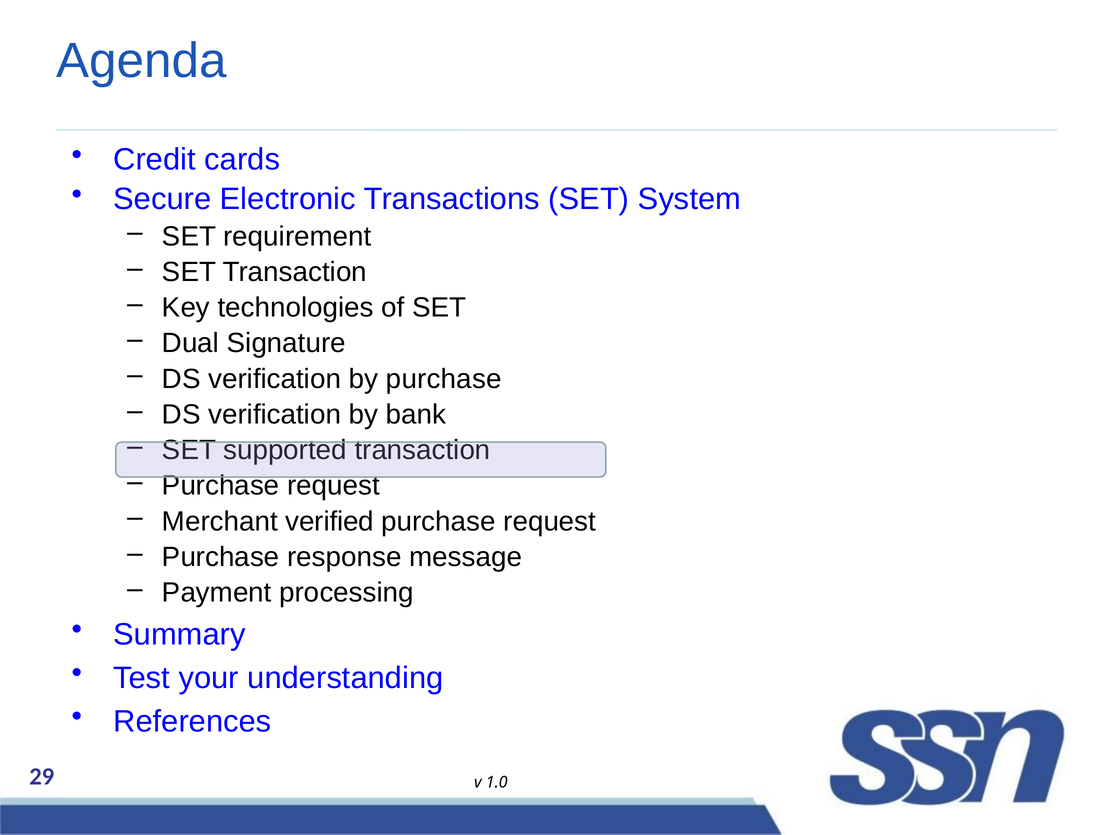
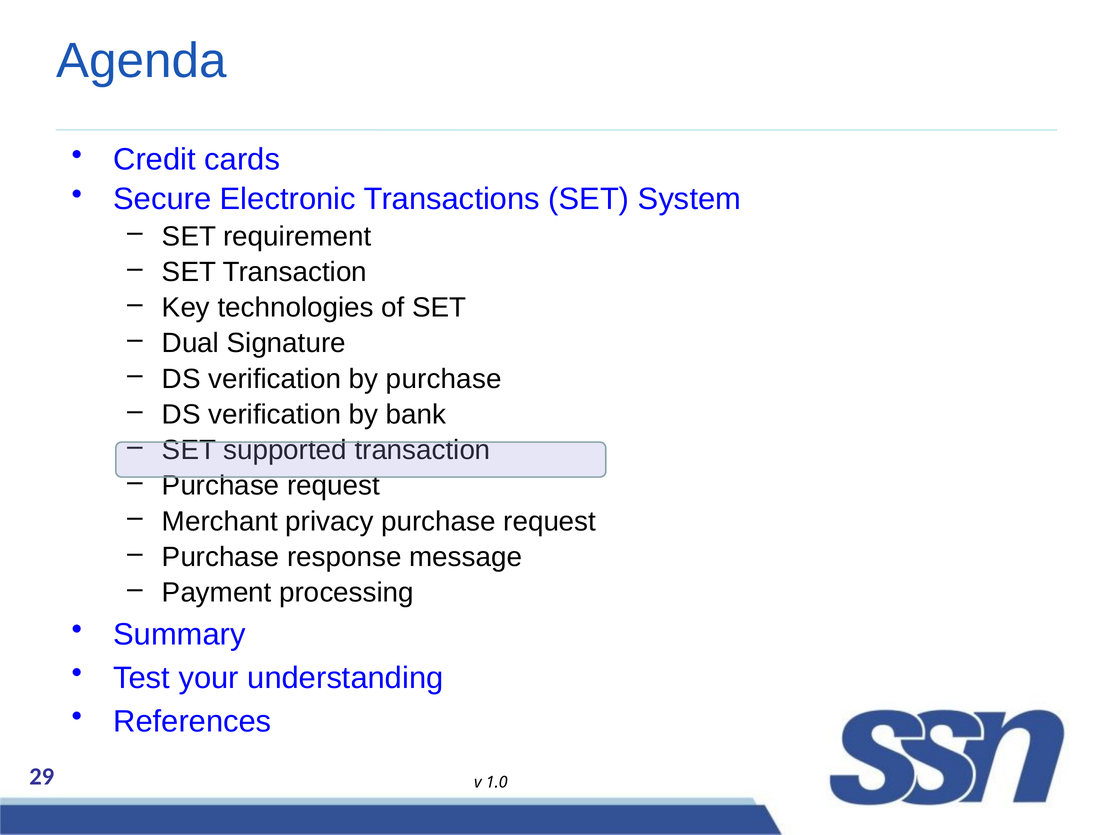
verified: verified -> privacy (330, 521)
